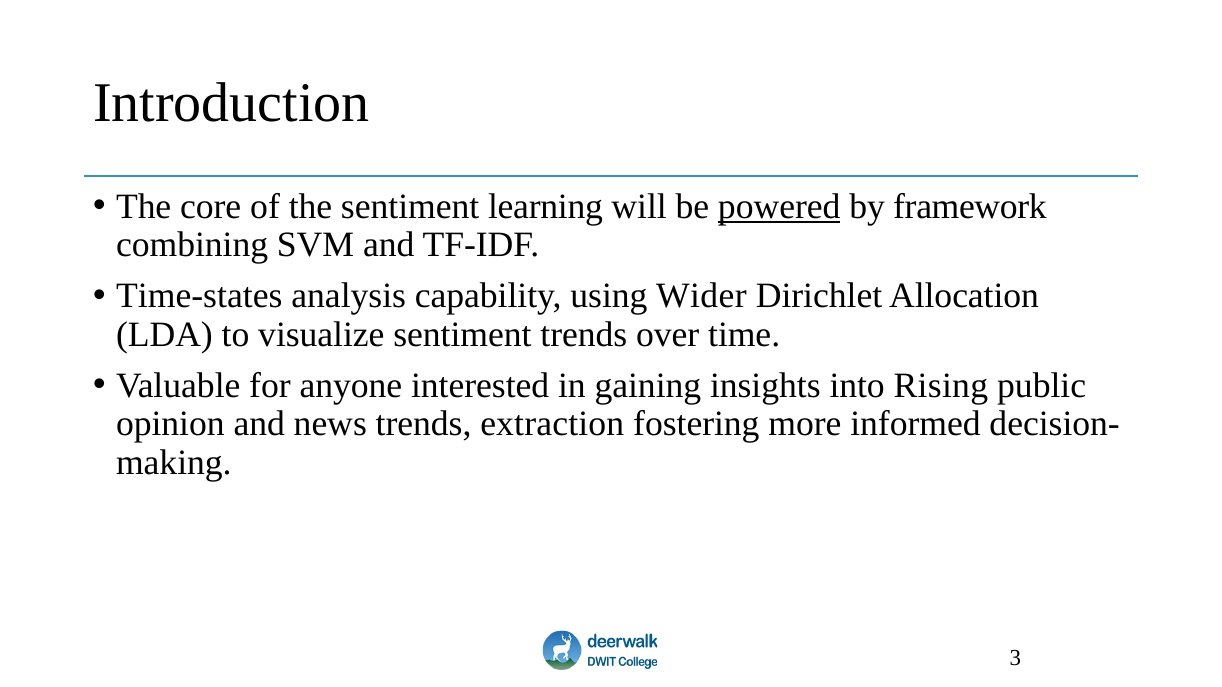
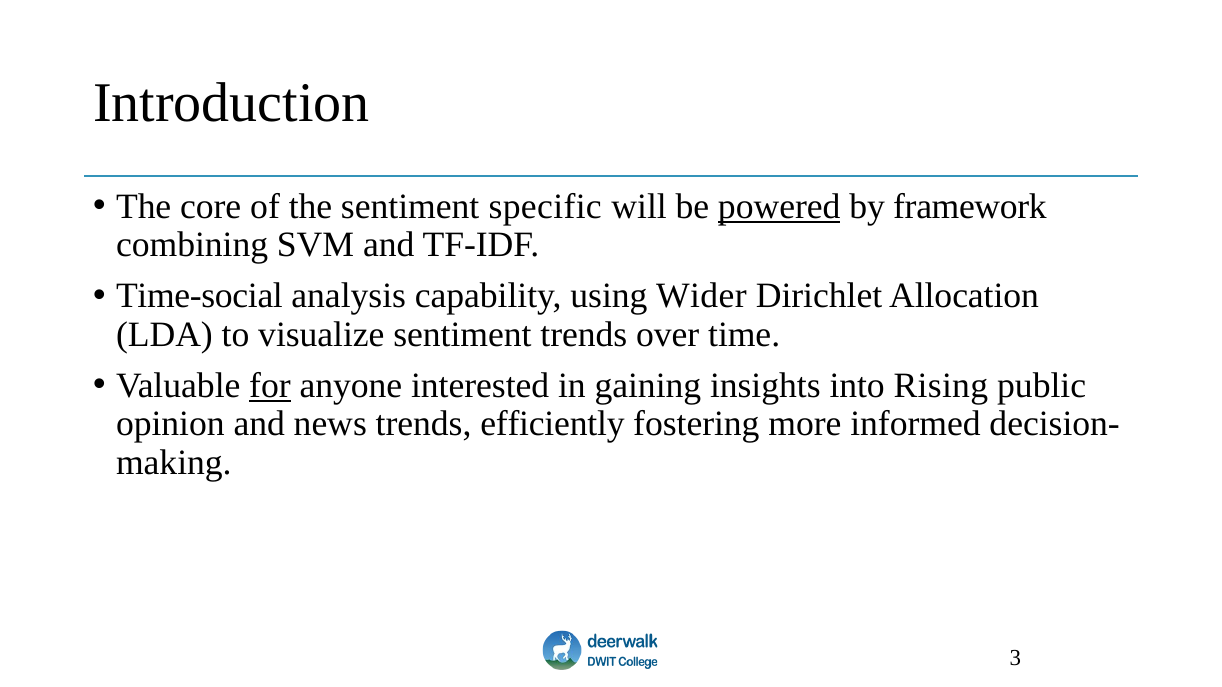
learning: learning -> specific (545, 207)
Time-states: Time-states -> Time-social (199, 296)
for underline: none -> present (270, 386)
extraction: extraction -> efficiently (552, 424)
